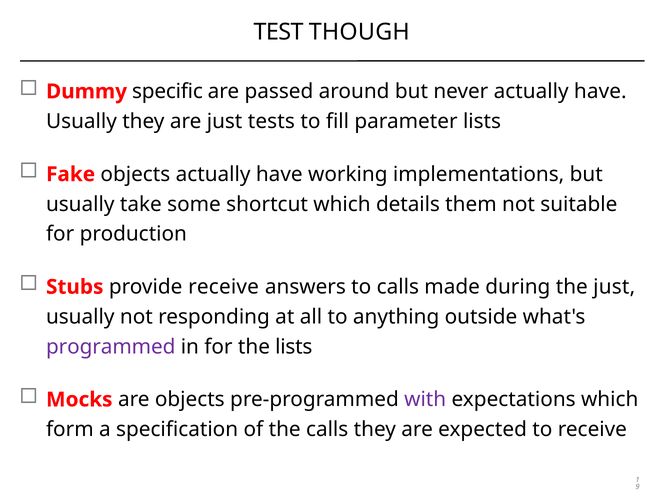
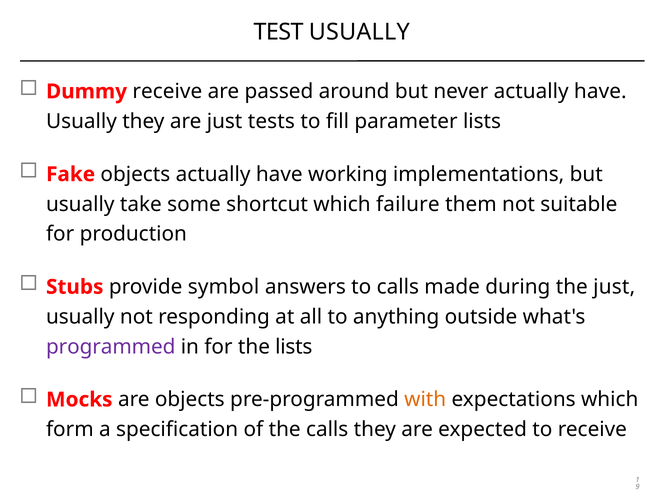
TEST THOUGH: THOUGH -> USUALLY (359, 32)
Dummy specific: specific -> receive (167, 92)
details: details -> failure (408, 204)
provide receive: receive -> symbol (224, 287)
with colour: purple -> orange (425, 400)
